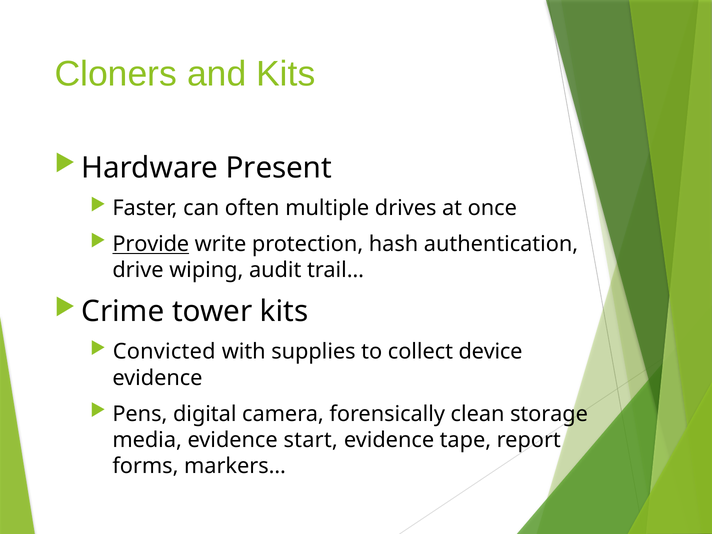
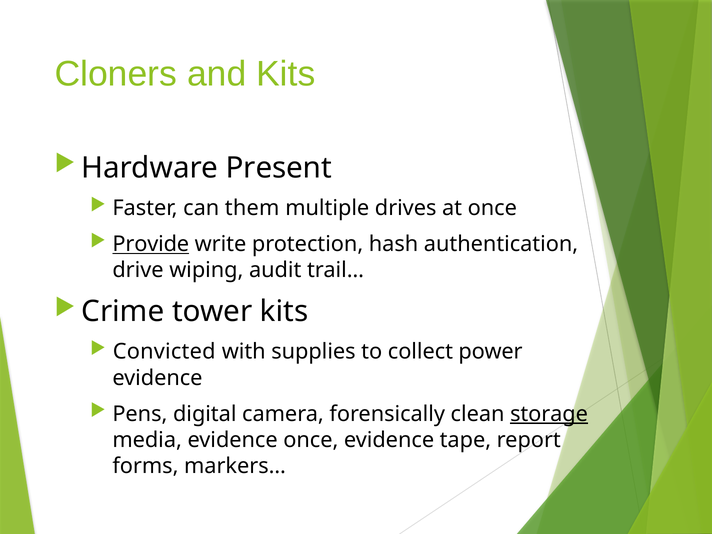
often: often -> them (252, 208)
device: device -> power (491, 352)
storage underline: none -> present (549, 414)
evidence start: start -> once (311, 440)
